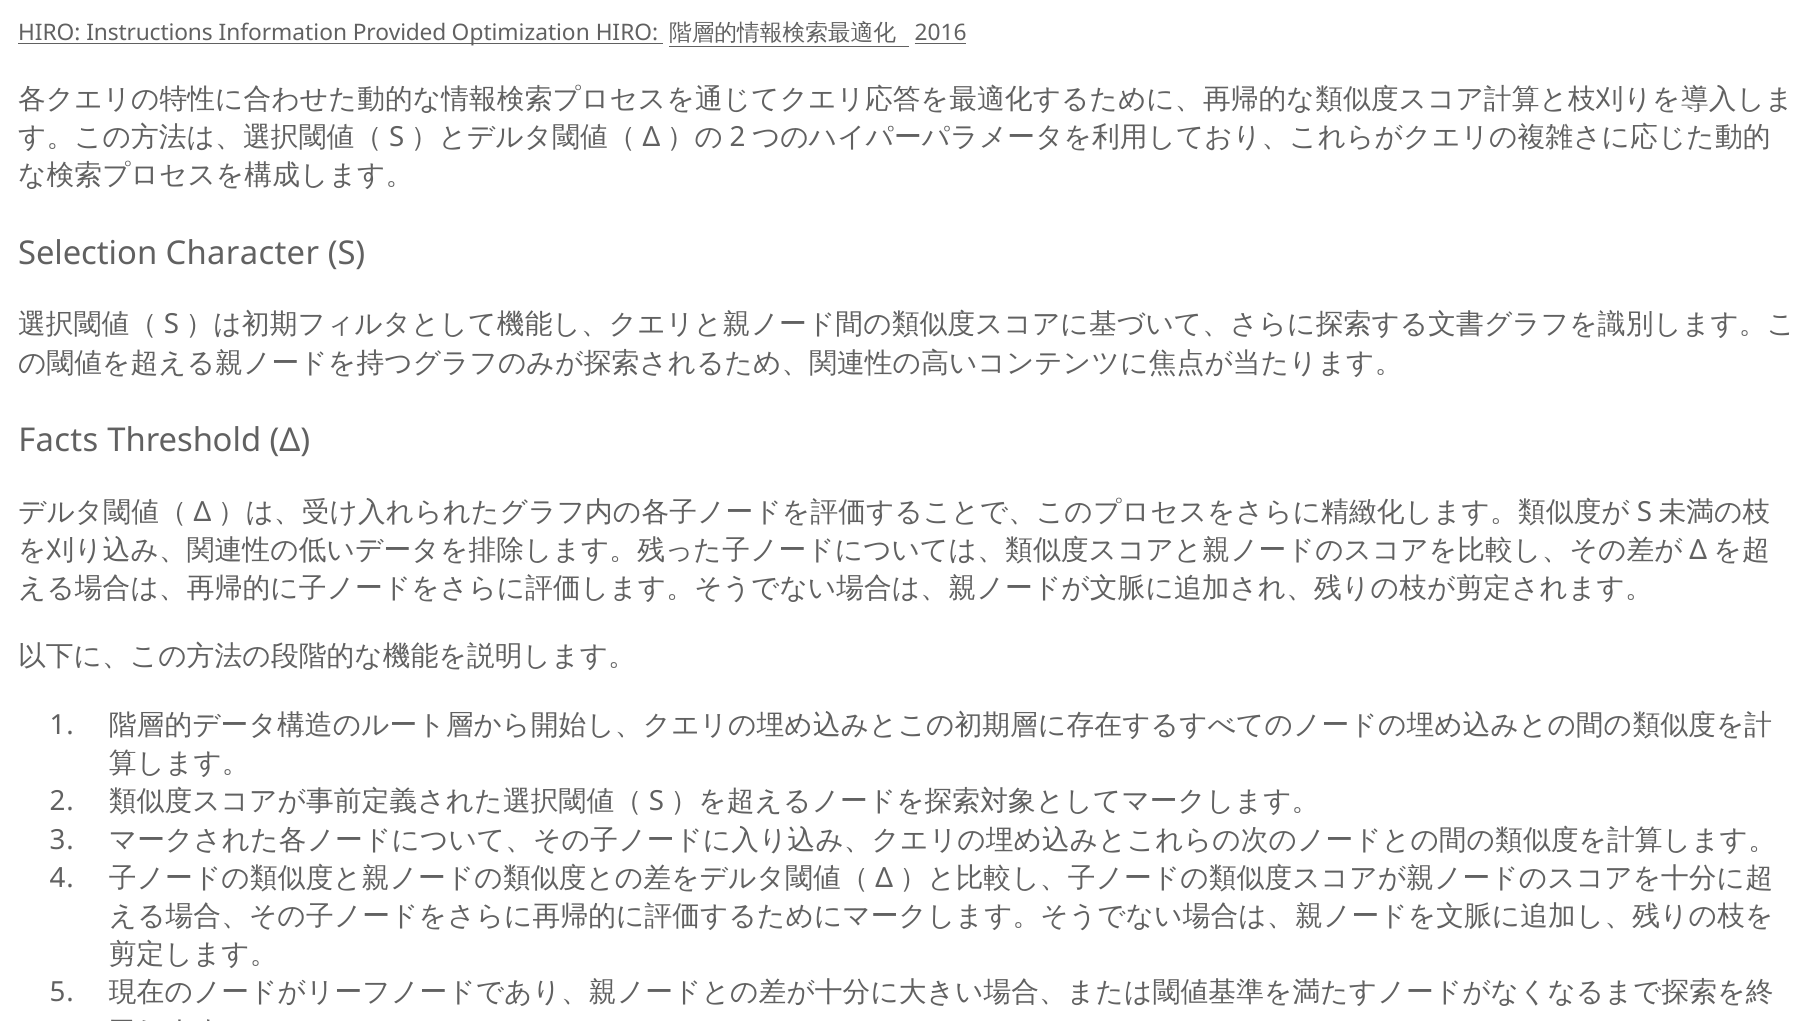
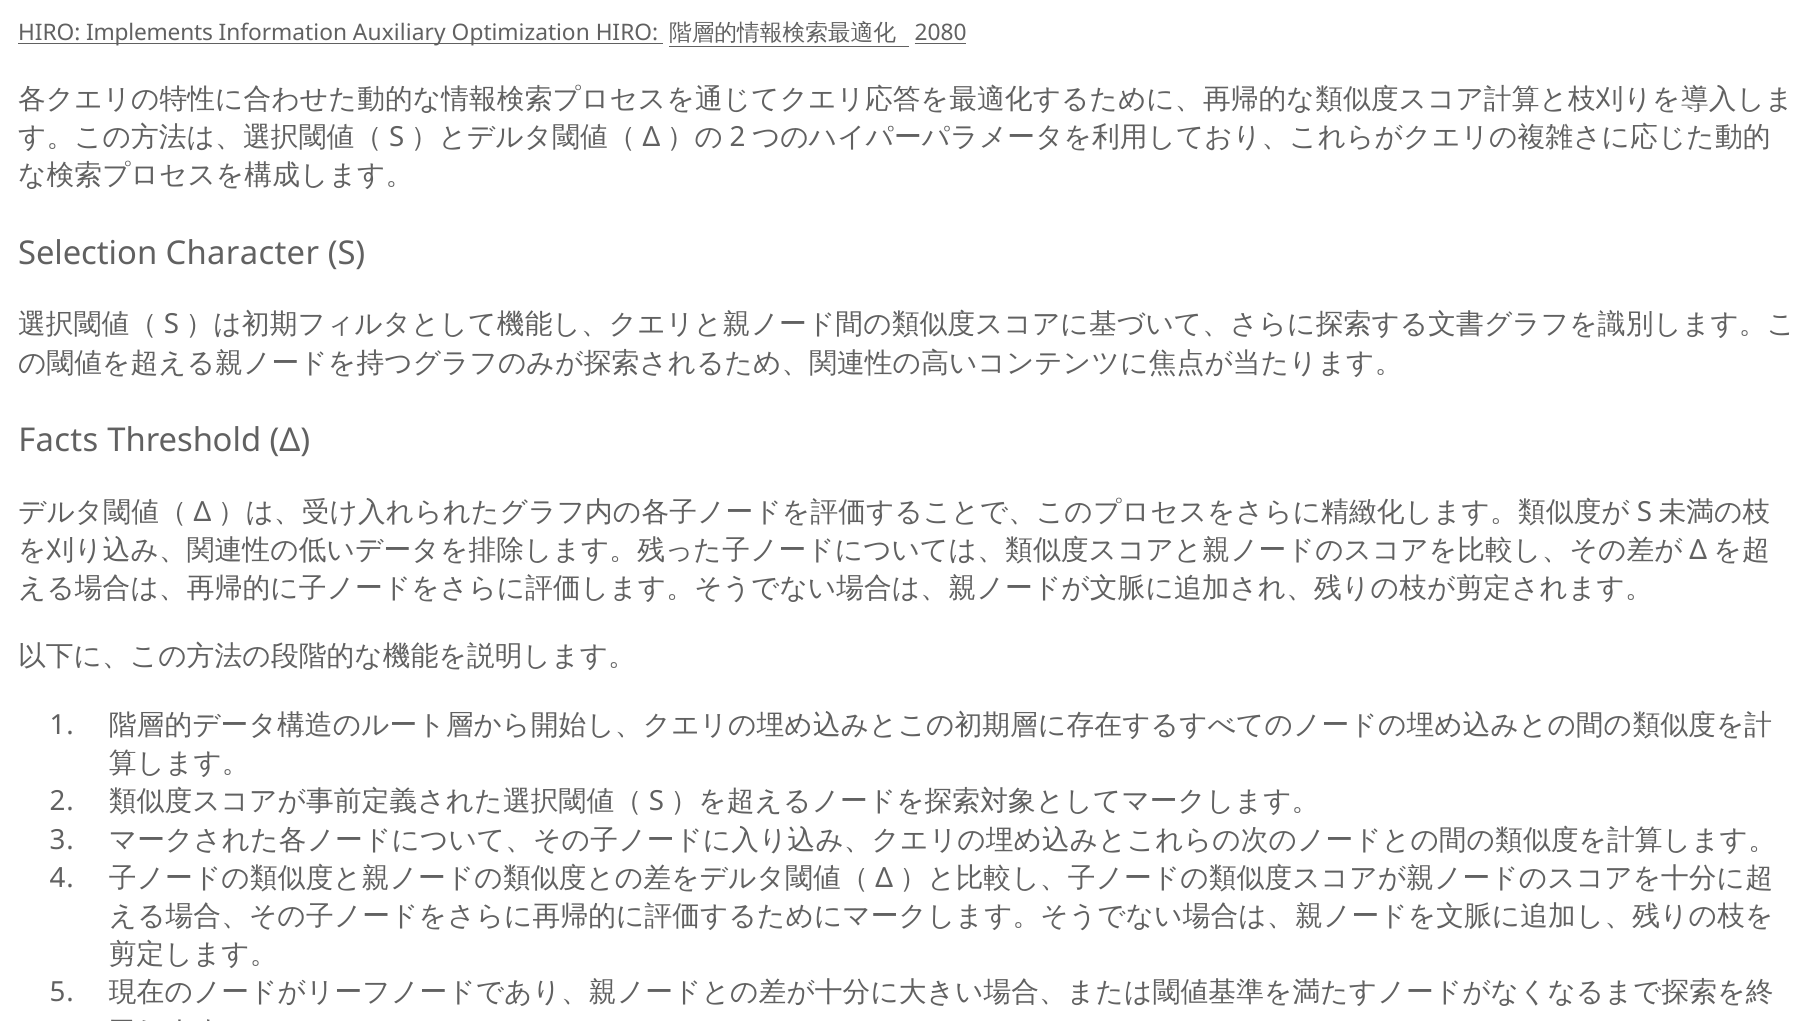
Instructions: Instructions -> Implements (150, 33)
Provided: Provided -> Auxiliary (399, 33)
2016: 2016 -> 2080 (941, 33)
